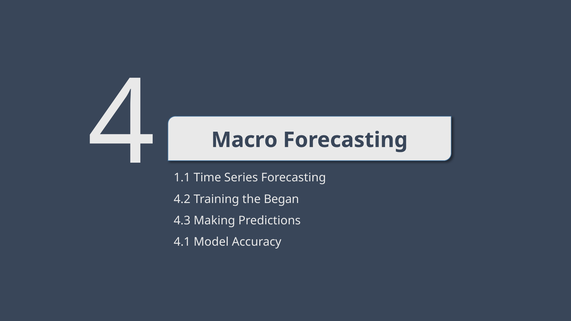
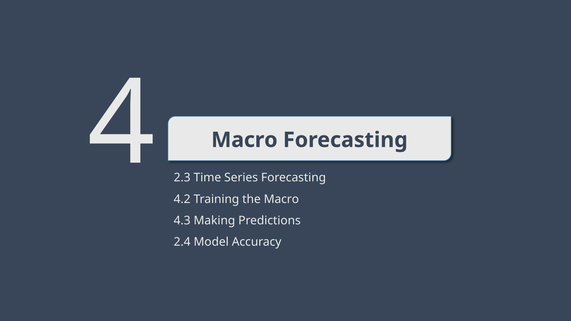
1.1: 1.1 -> 2.3 (182, 178)
the Began: Began -> Macro (281, 199)
4.1: 4.1 -> 2.4 (182, 242)
